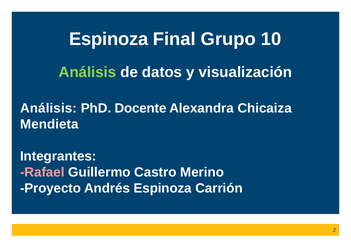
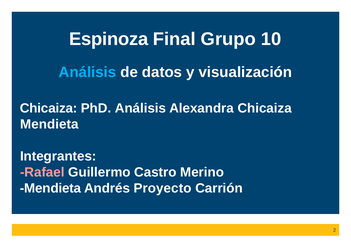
Análisis colour: light green -> light blue (87, 72)
Análisis: Análisis -> Chicaiza (49, 108)
PhD Docente: Docente -> Análisis (140, 108)
Proyecto: Proyecto -> Mendieta (51, 188)
Andrés Espinoza: Espinoza -> Proyecto (163, 188)
